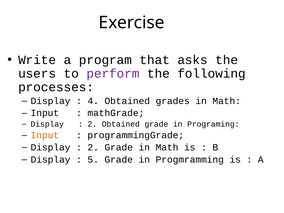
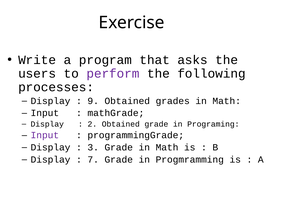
4: 4 -> 9 (93, 101)
Input colour: orange -> purple (45, 135)
2: 2 -> 3 (93, 147)
5: 5 -> 7 (93, 159)
